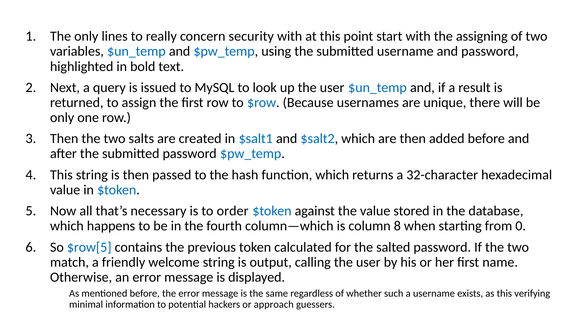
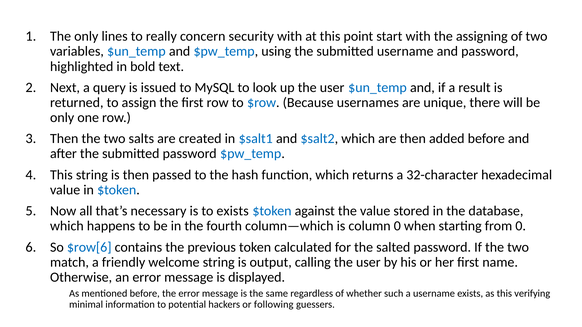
to order: order -> exists (233, 211)
column 8: 8 -> 0 (397, 226)
$row[5: $row[5 -> $row[6 (89, 247)
approach: approach -> following (274, 305)
